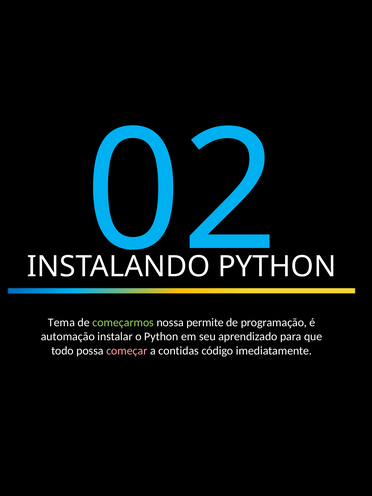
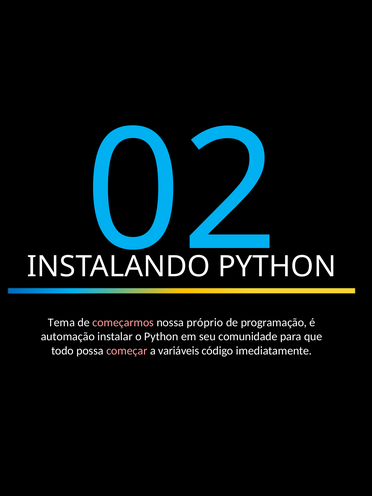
começarmos colour: light green -> pink (123, 322)
permite: permite -> próprio (205, 322)
aprendizado: aprendizado -> comunidade (248, 337)
contidas: contidas -> variáveis (179, 351)
